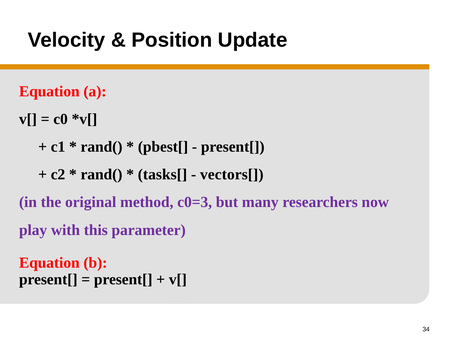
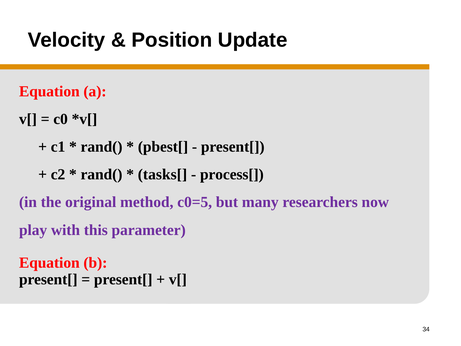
vectors[: vectors[ -> process[ (232, 174)
c0=3: c0=3 -> c0=5 (195, 202)
